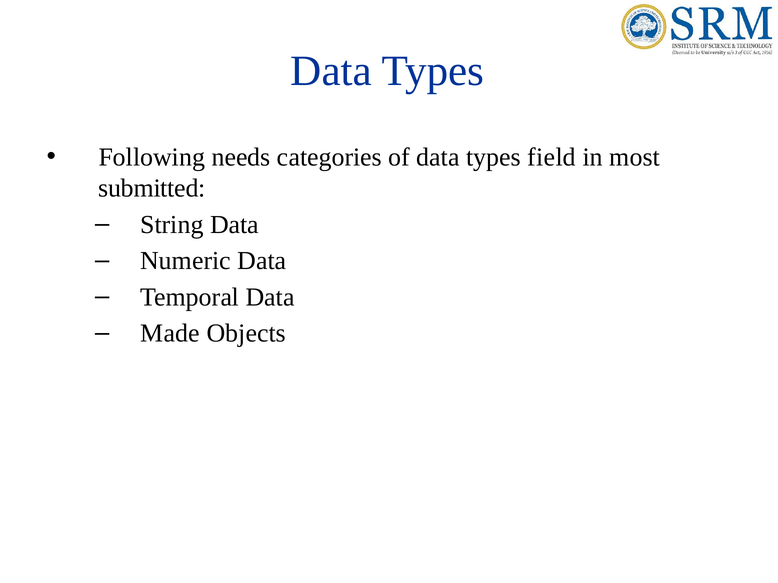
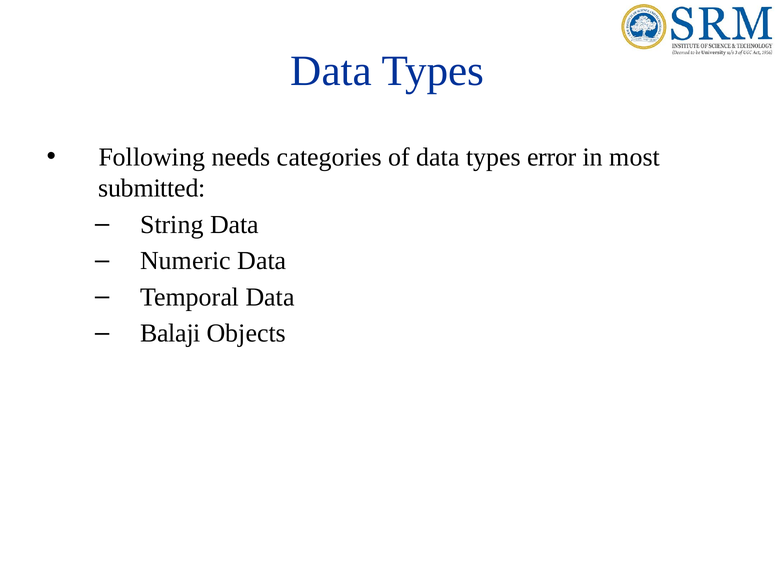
field: field -> error (552, 157)
Made: Made -> Balaji (170, 334)
